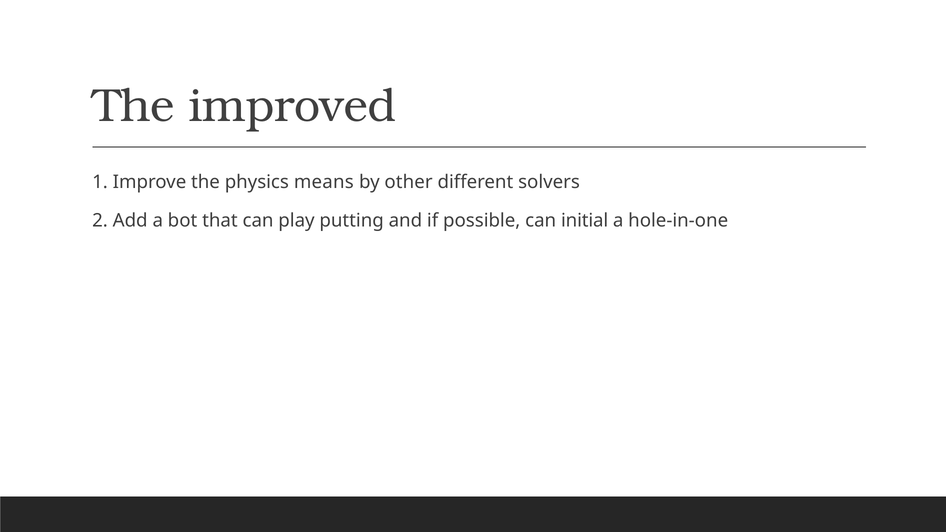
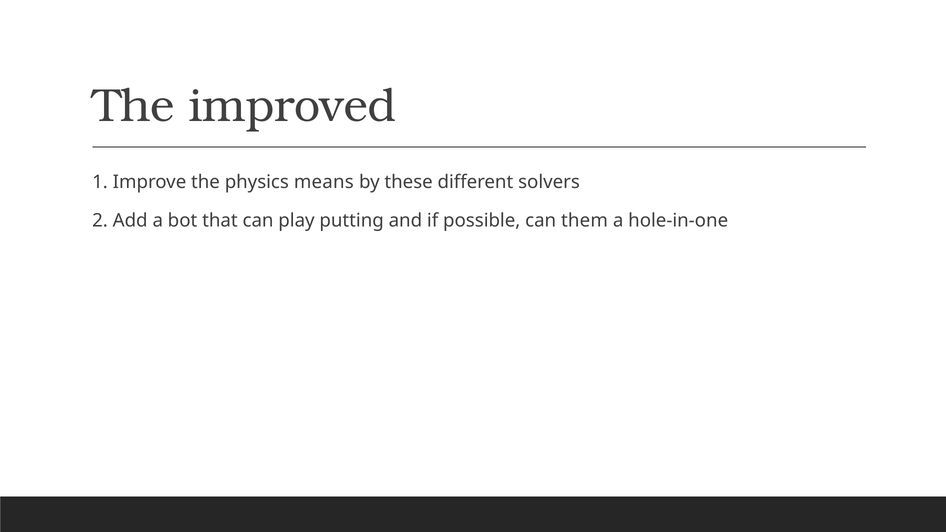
other: other -> these (409, 182)
initial: initial -> them (584, 220)
